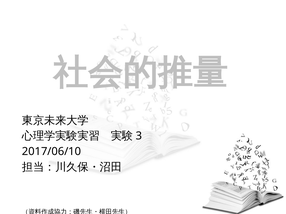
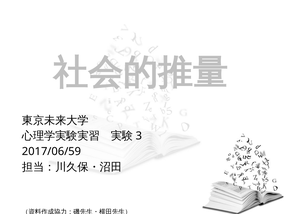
2017/06/10: 2017/06/10 -> 2017/06/59 (52, 152)
